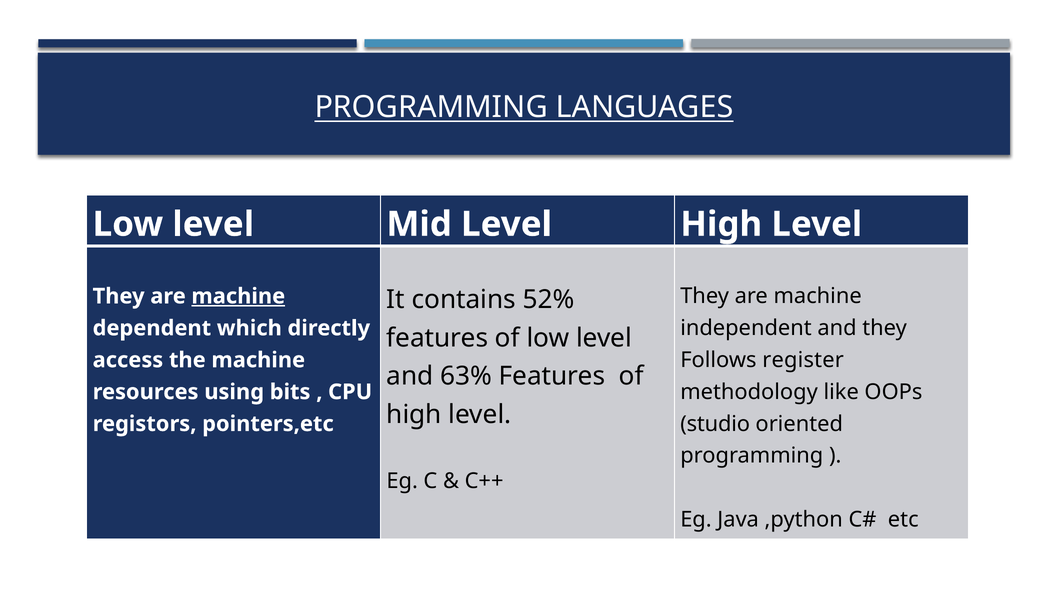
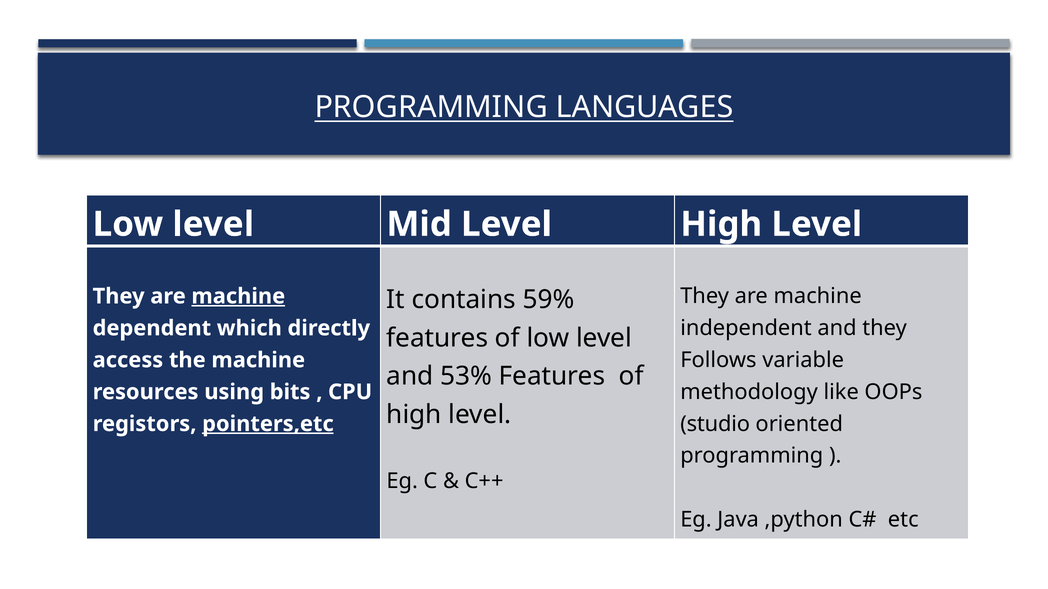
52%: 52% -> 59% (549, 300)
register: register -> variable (803, 360)
63%: 63% -> 53% (466, 377)
pointers,etc underline: none -> present (268, 424)
